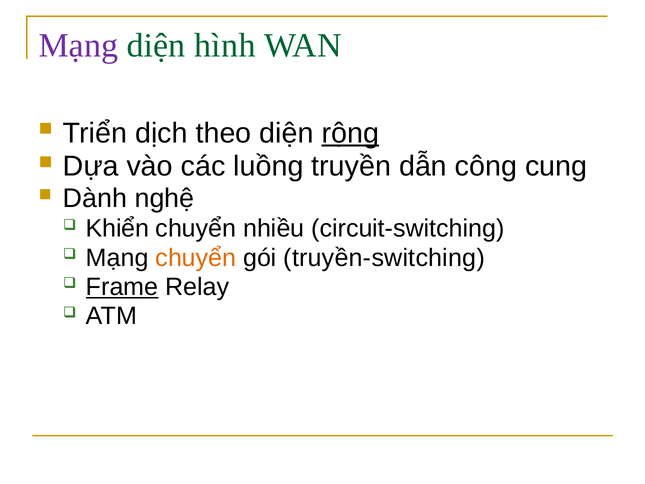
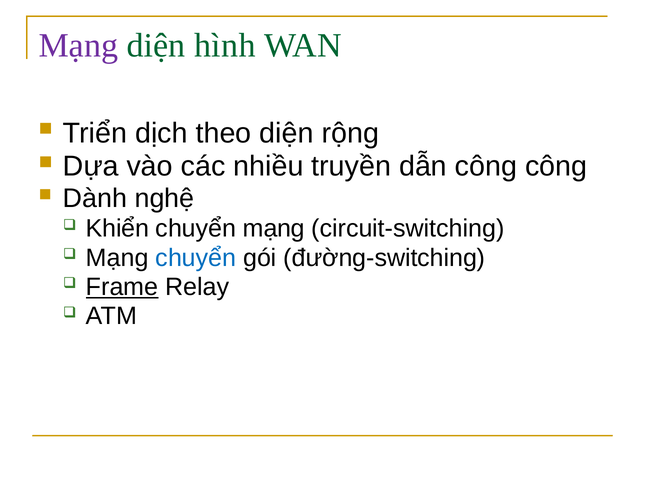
rộng underline: present -> none (350, 133)
luồng: luồng -> nhiều (268, 166)
công cung: cung -> công (556, 166)
chuyển nhiều: nhiều -> mạng (274, 228)
chuyển colour: orange -> blue (196, 258)
truyền-switching: truyền-switching -> đường-switching (384, 258)
